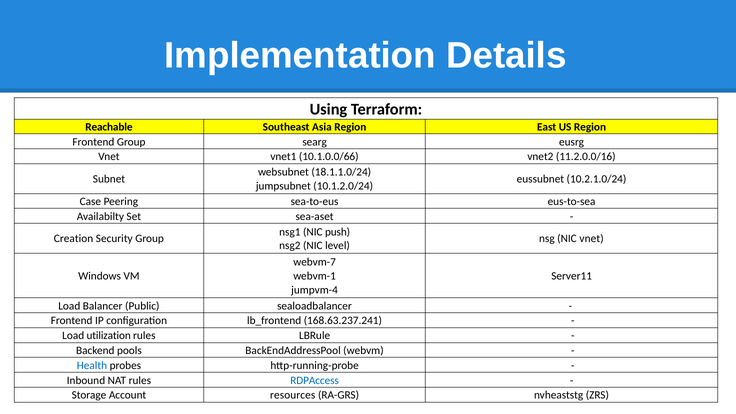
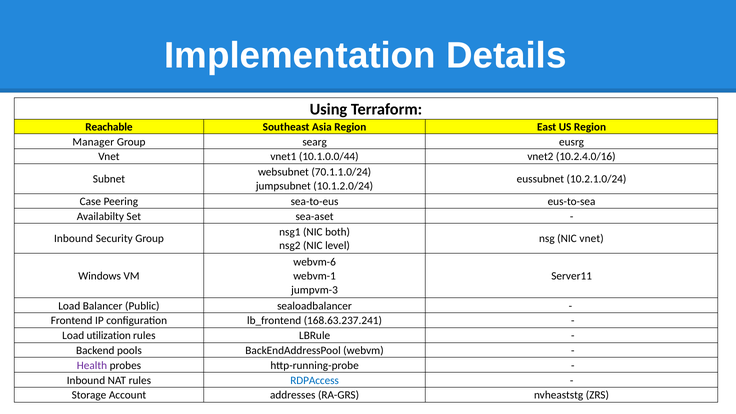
Frontend: Frontend -> Manager (93, 142)
10.1.0.0/66: 10.1.0.0/66 -> 10.1.0.0/44 (329, 157)
11.2.0.0/16: 11.2.0.0/16 -> 10.2.4.0/16 (586, 157)
18.1.1.0/24: 18.1.1.0/24 -> 70.1.1.0/24 (341, 172)
push: push -> both (338, 232)
Creation: Creation -> Inbound (73, 239)
webvm-7: webvm-7 -> webvm-6 (315, 262)
jumpvm-4: jumpvm-4 -> jumpvm-3 (315, 290)
Health colour: blue -> purple (92, 365)
resources: resources -> addresses (293, 395)
